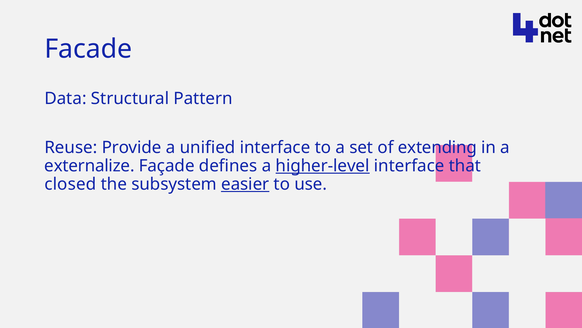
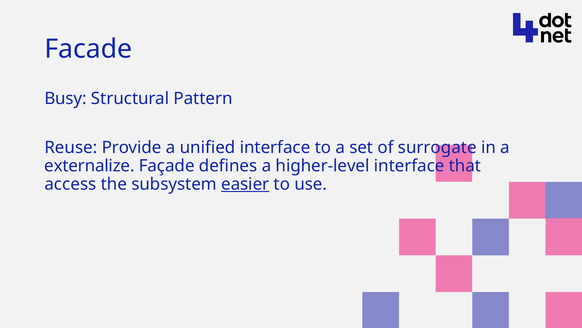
Data: Data -> Busy (66, 98)
extending: extending -> surrogate (437, 147)
higher-level underline: present -> none (323, 166)
closed: closed -> access (70, 184)
